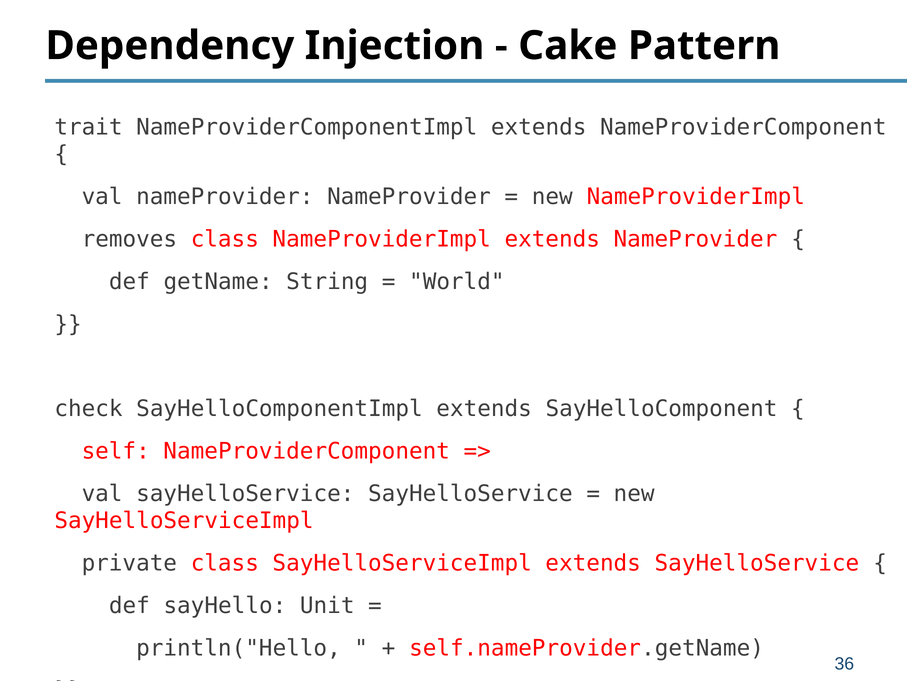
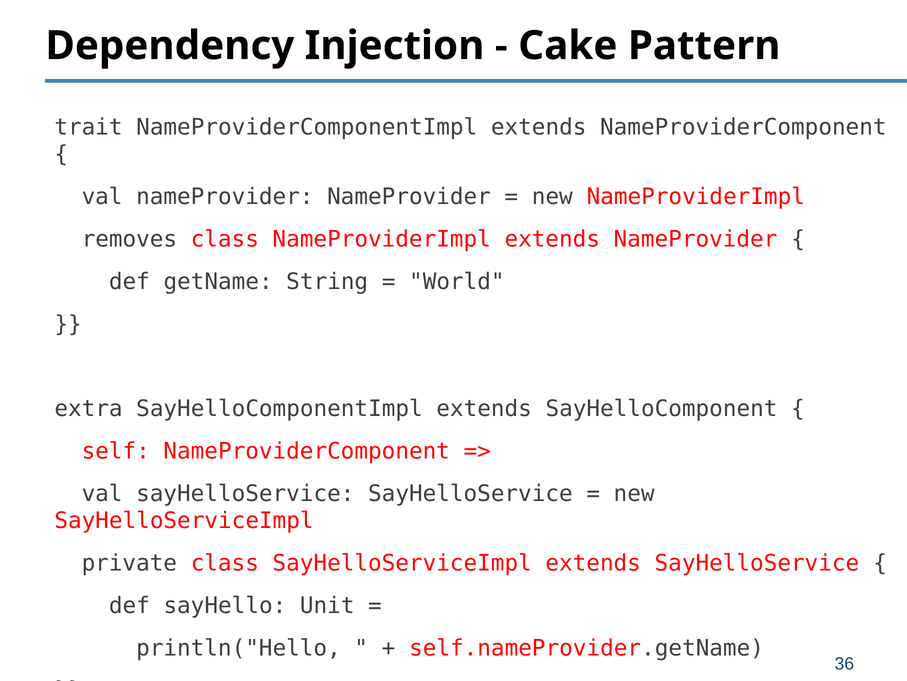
check: check -> extra (89, 408)
